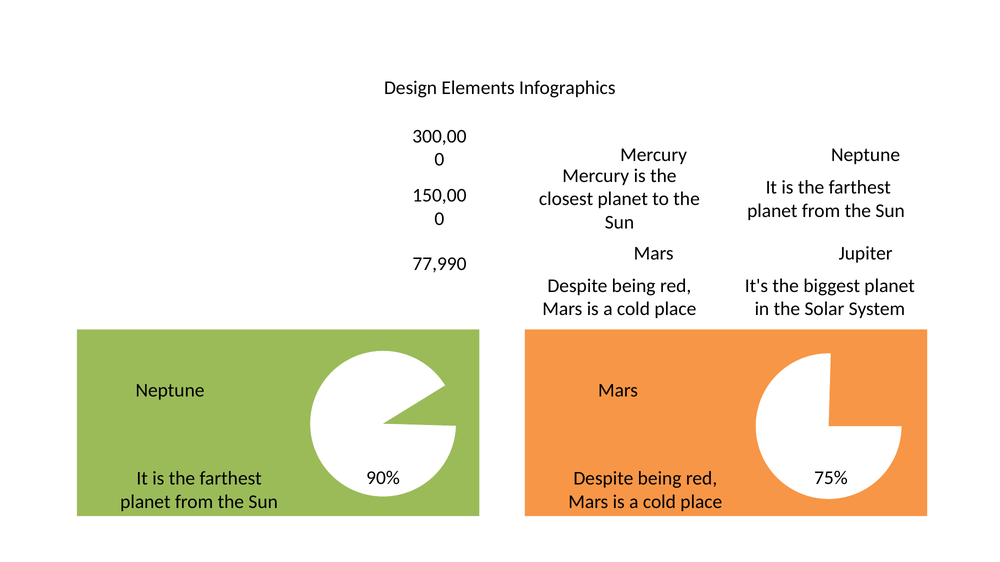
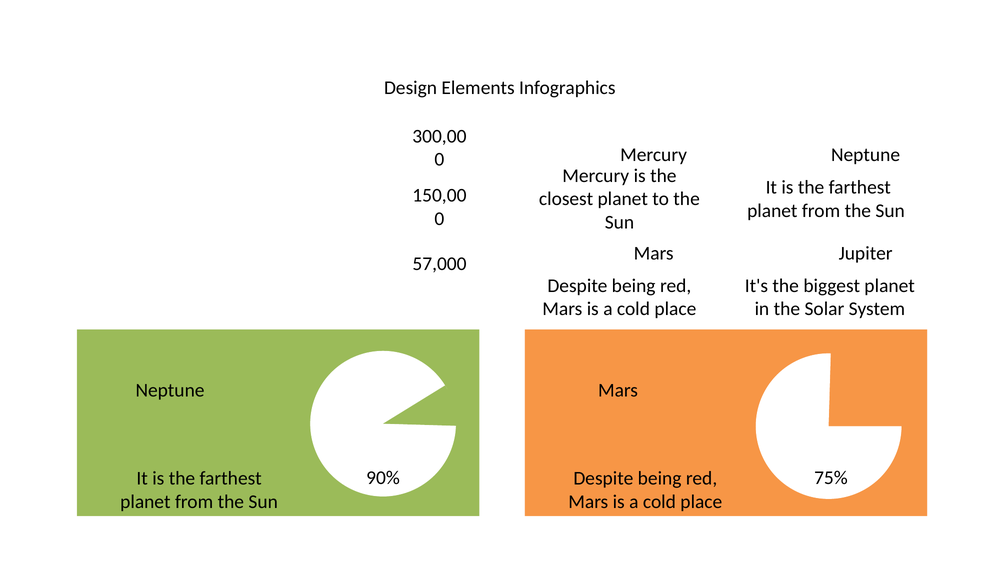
77,990: 77,990 -> 57,000 (440, 264)
